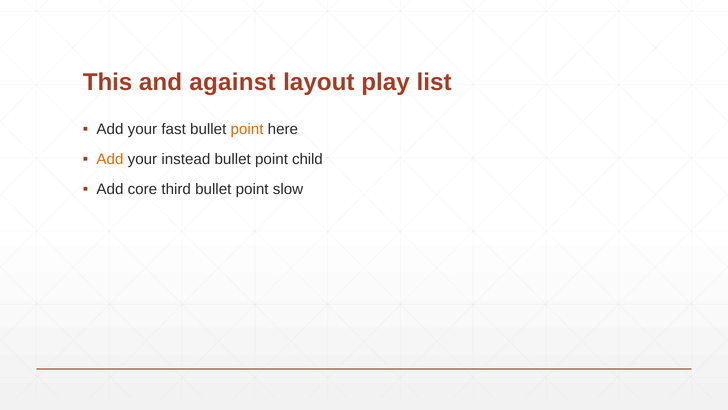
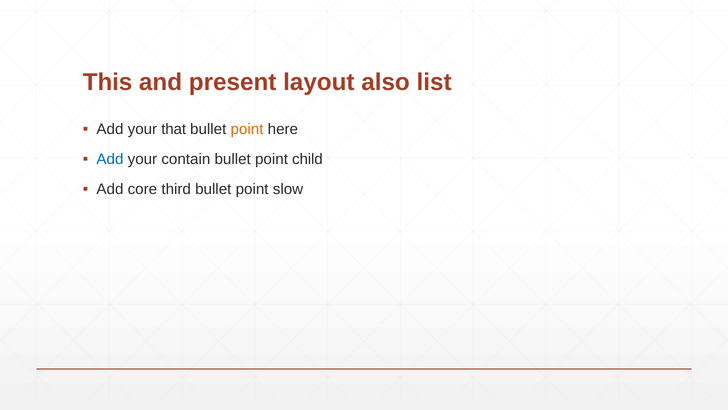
against: against -> present (233, 82)
play: play -> also (386, 82)
fast: fast -> that (174, 129)
Add colour: orange -> blue (110, 159)
instead: instead -> contain (186, 159)
